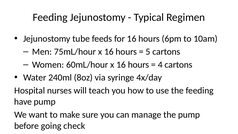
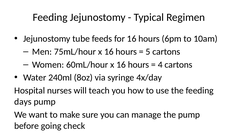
have: have -> days (23, 102)
